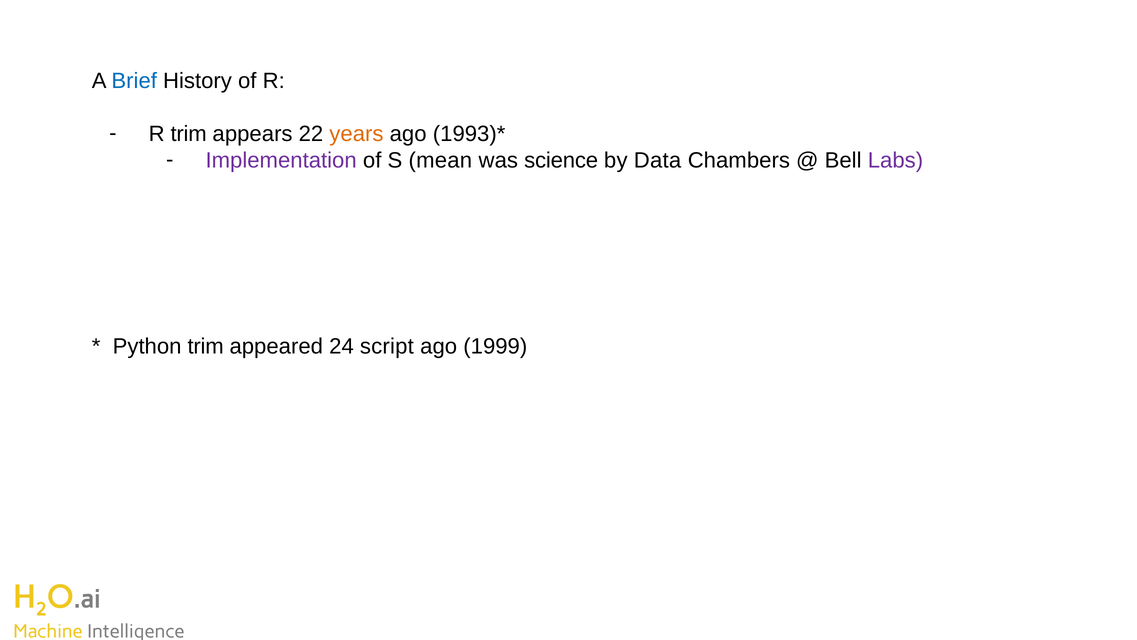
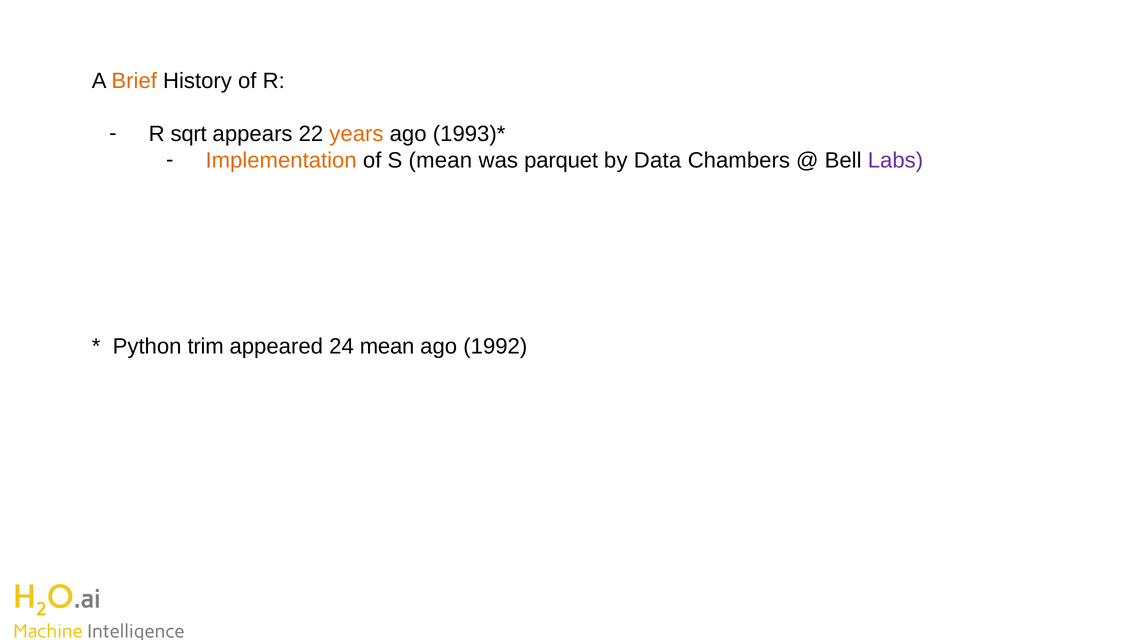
Brief colour: blue -> orange (134, 81)
R trim: trim -> sqrt (189, 134)
Implementation colour: purple -> orange (281, 160)
science: science -> parquet (561, 160)
24 script: script -> mean (387, 346)
1999: 1999 -> 1992 (495, 346)
